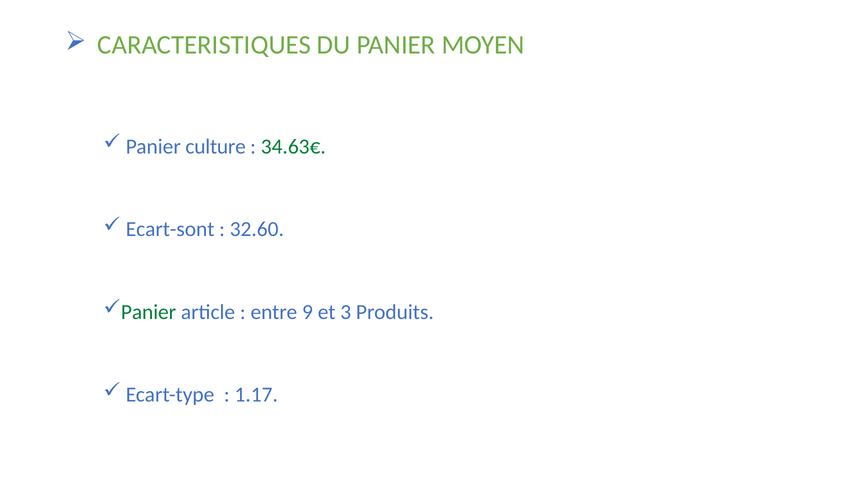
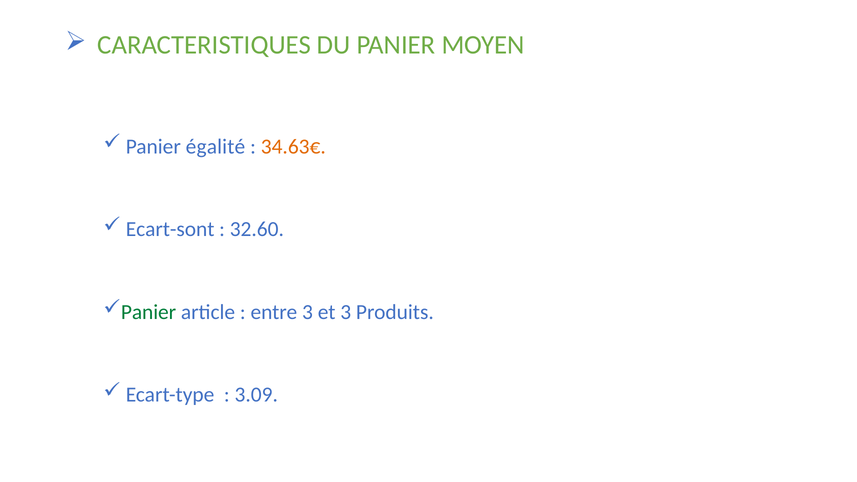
culture: culture -> égalité (215, 147)
34.63€ colour: green -> orange (293, 147)
entre 9: 9 -> 3 (308, 312)
1.17: 1.17 -> 3.09 (256, 395)
